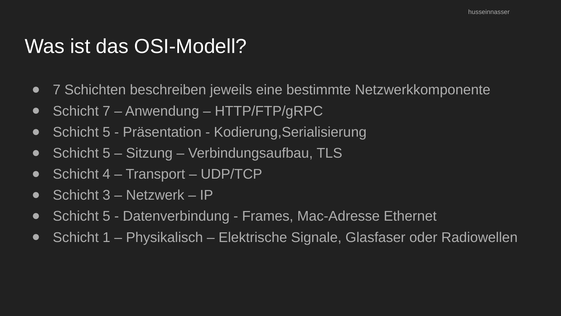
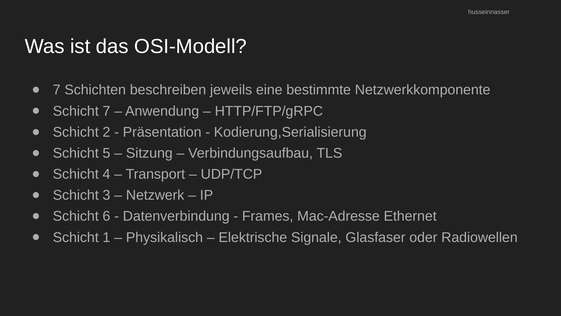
5: 5 -> 2 (106, 132)
5: 5 -> 6 (106, 216)
